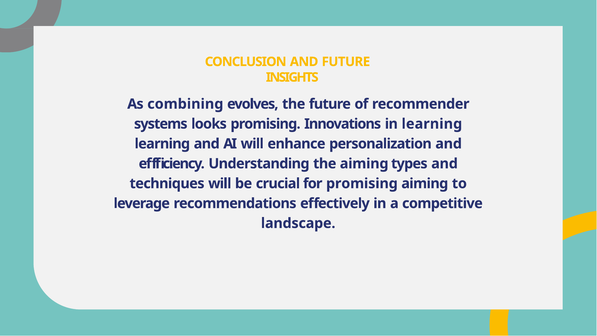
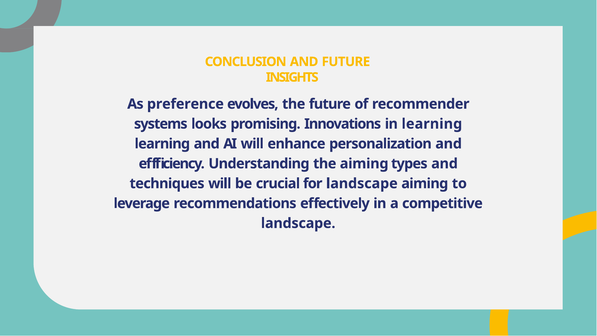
combining: combining -> preference (185, 104)
for promising: promising -> landscape (362, 184)
